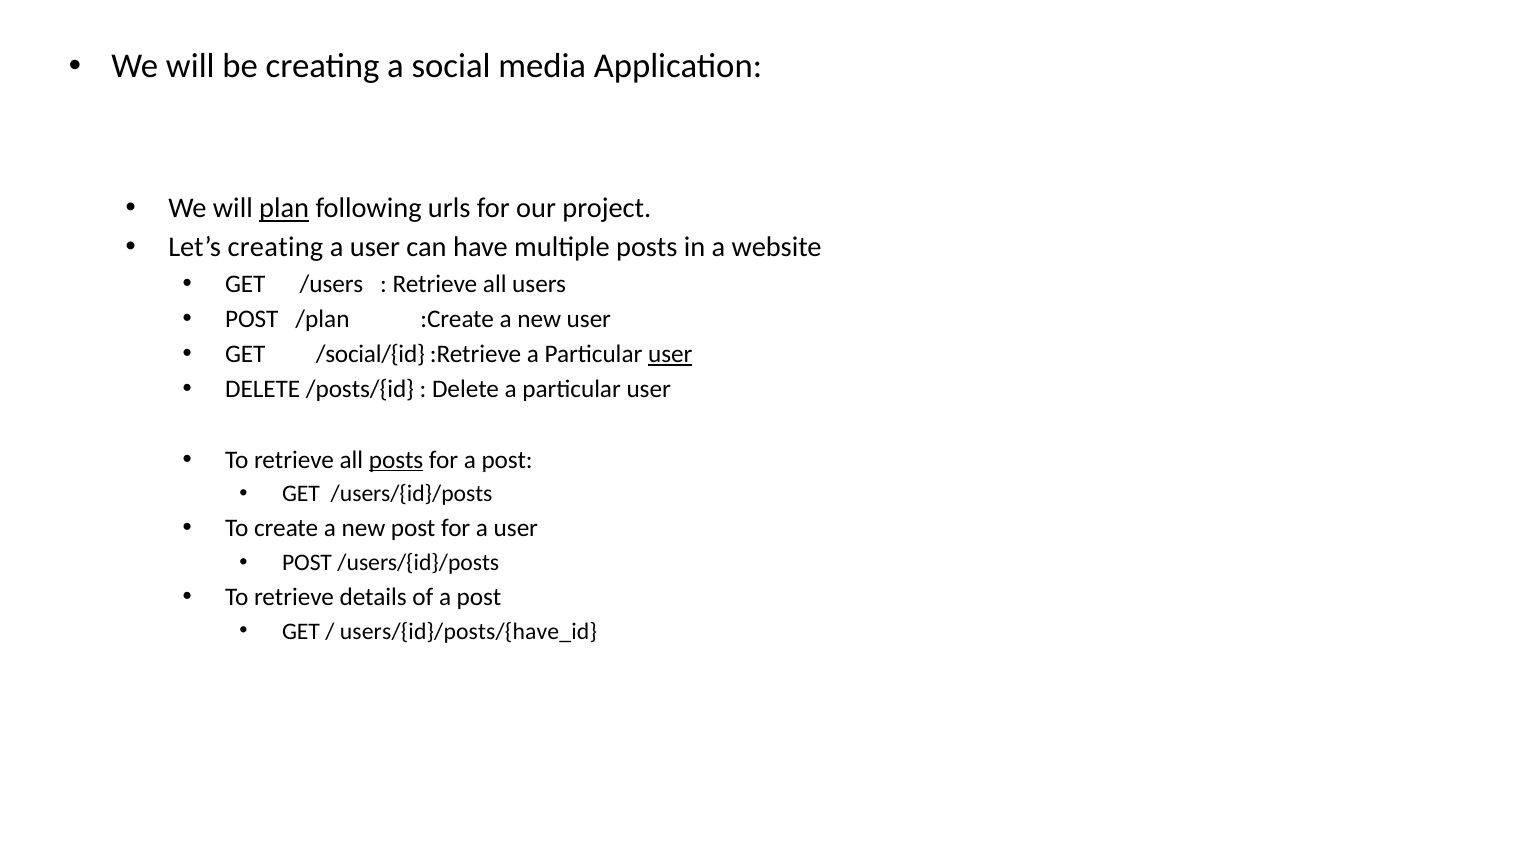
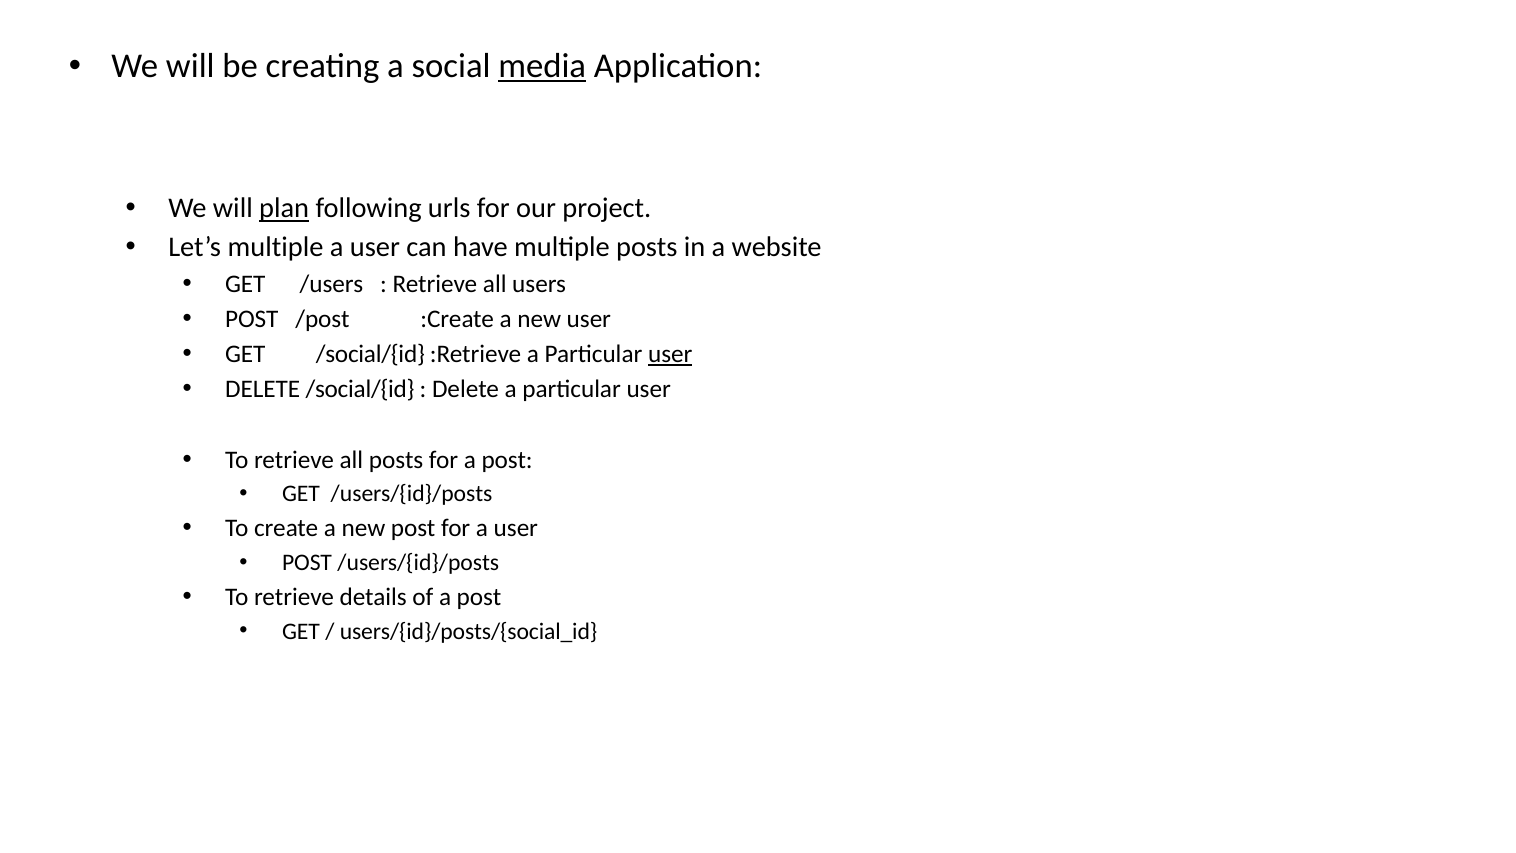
media underline: none -> present (542, 66)
Let’s creating: creating -> multiple (276, 247)
/plan: /plan -> /post (323, 319)
DELETE /posts/{id: /posts/{id -> /social/{id (360, 389)
posts underline: present -> none (396, 460)
users/{id}/posts/{have_id: users/{id}/posts/{have_id -> users/{id}/posts/{social_id (469, 631)
